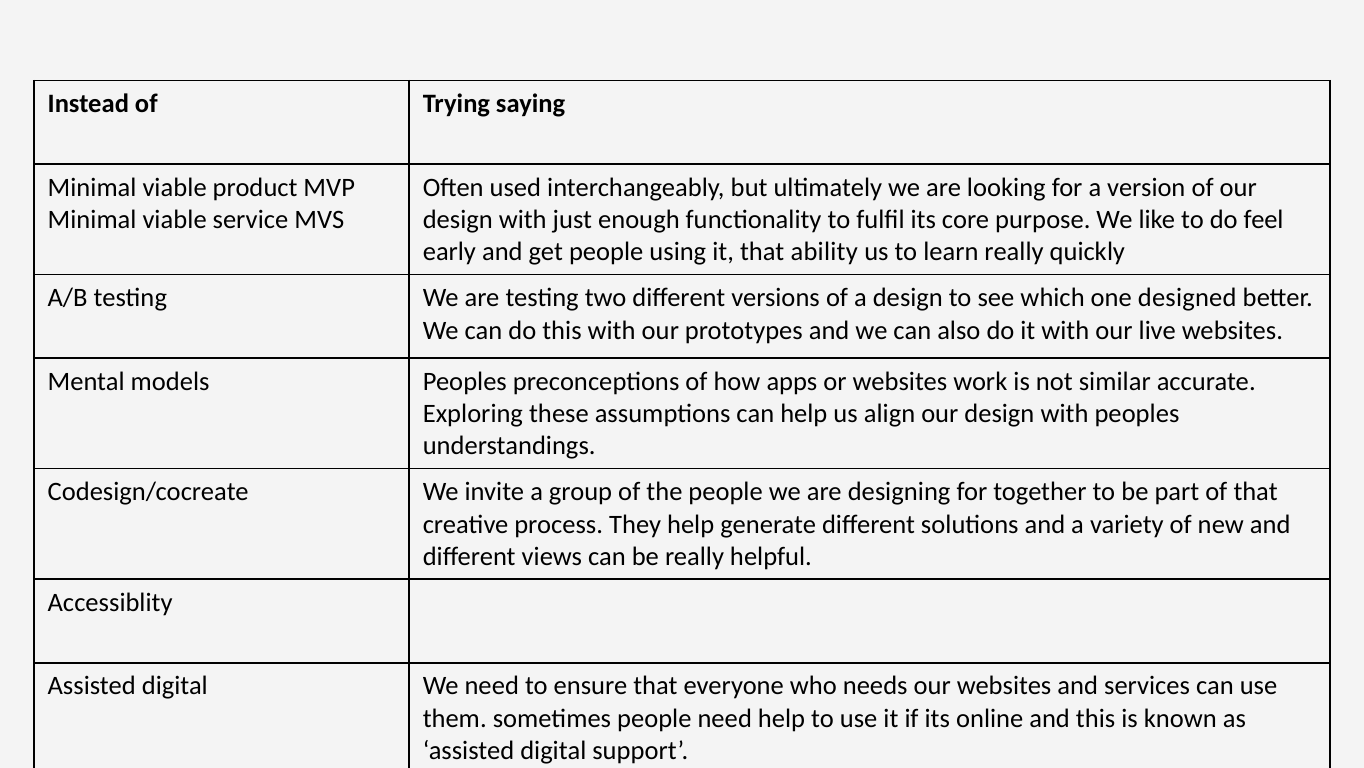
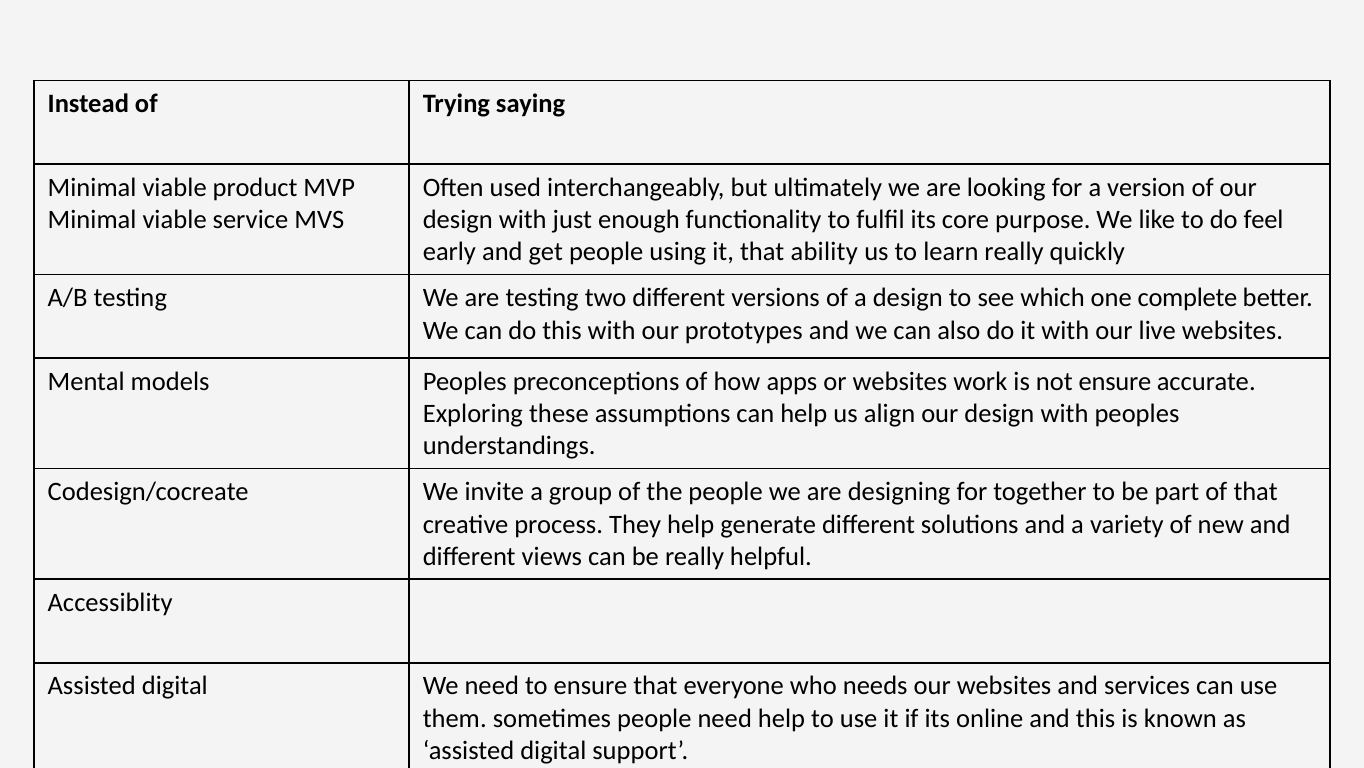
designed: designed -> complete (1187, 298)
not similar: similar -> ensure (1115, 381)
